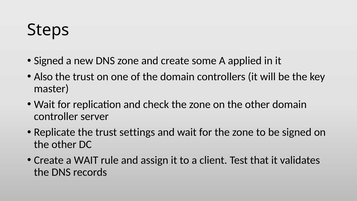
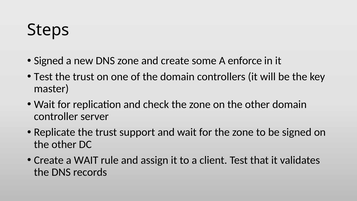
applied: applied -> enforce (245, 61)
Also: Also -> Test (43, 77)
settings: settings -> support (137, 132)
